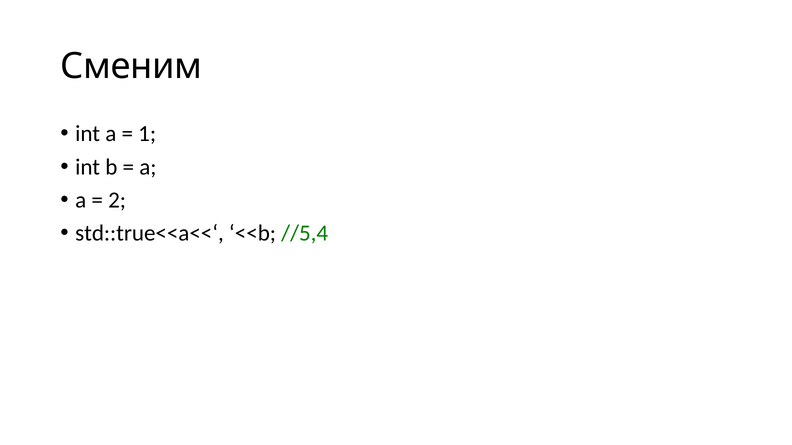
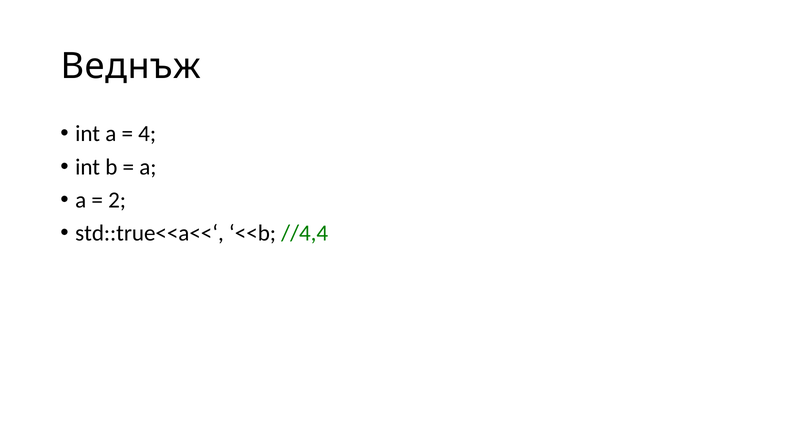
Сменим: Сменим -> Веднъж (131, 67)
1: 1 -> 4 (147, 134)
//5,4: //5,4 -> //4,4 (305, 234)
